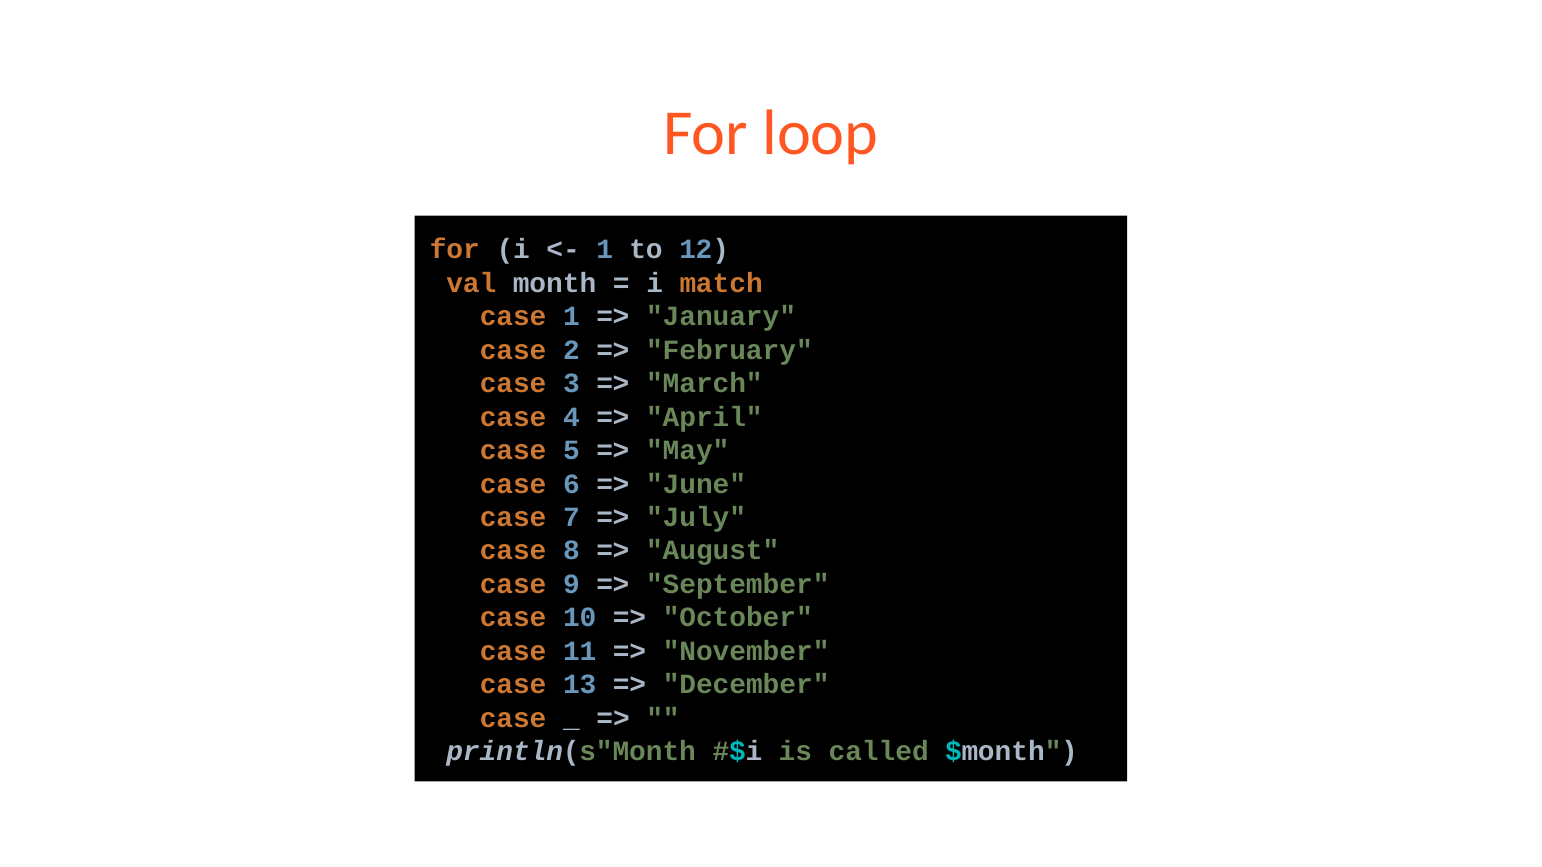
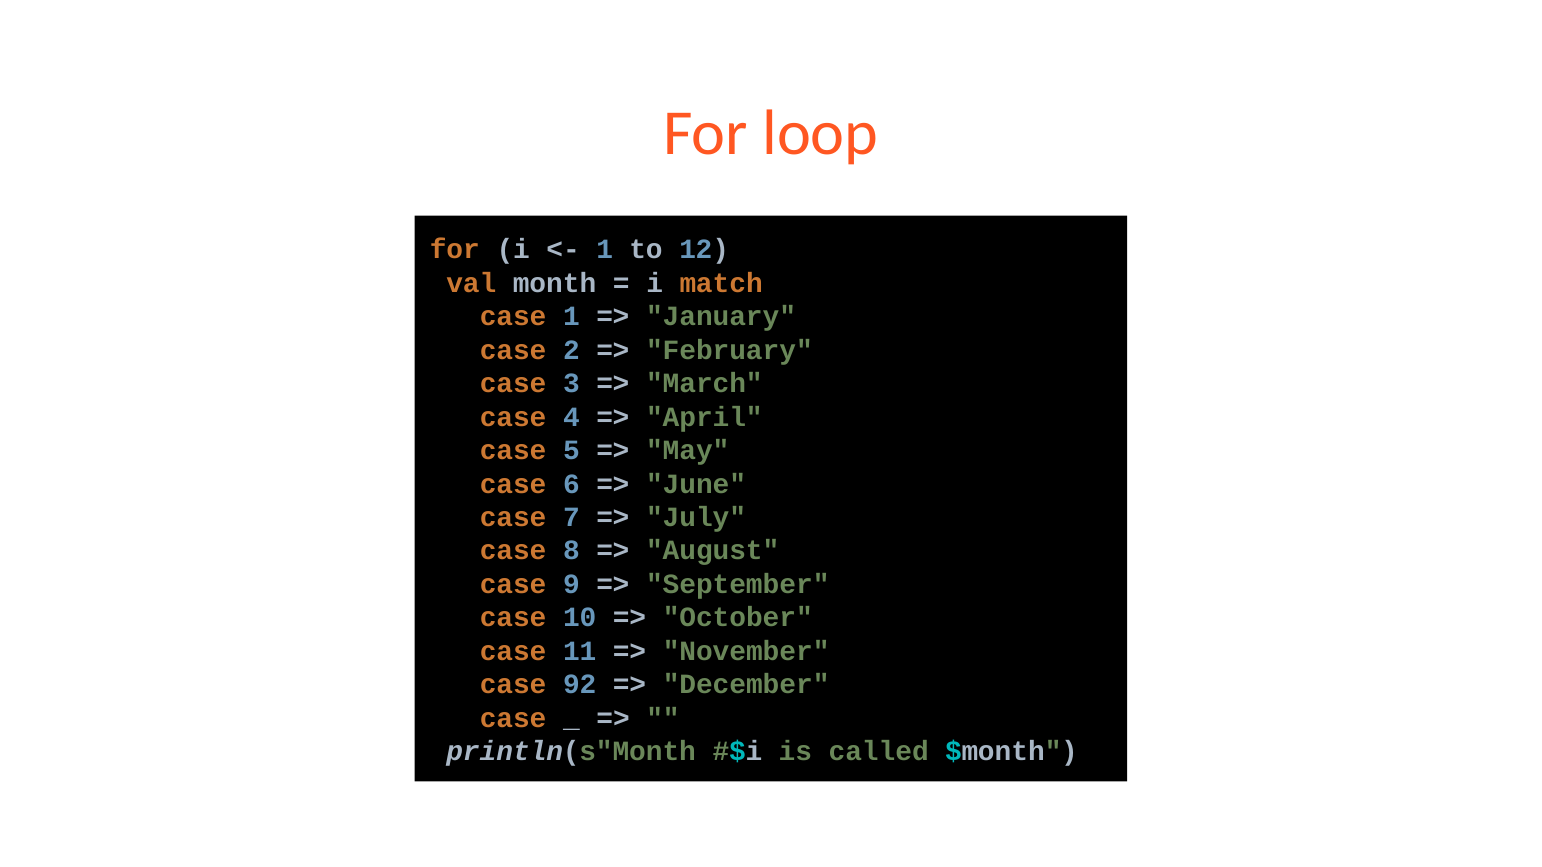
13: 13 -> 92 (580, 685)
